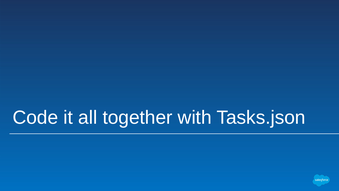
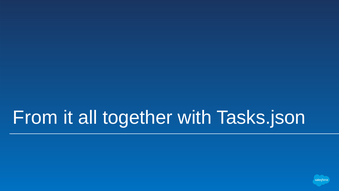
Code: Code -> From (35, 117)
